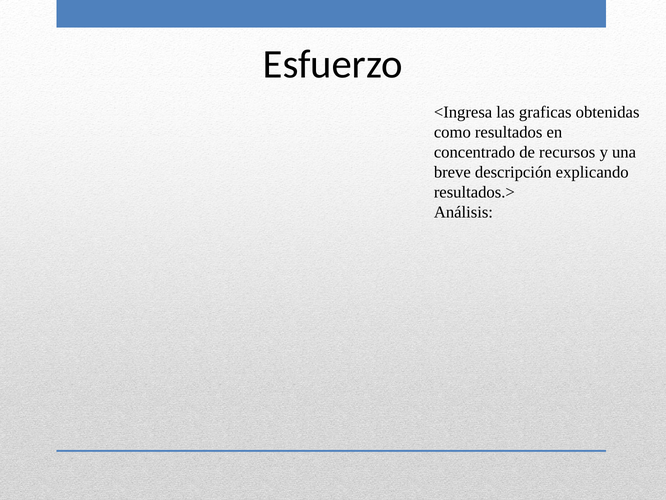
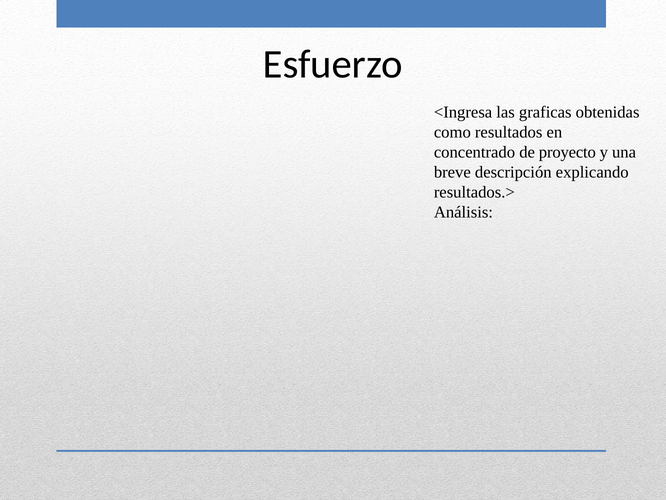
recursos: recursos -> proyecto (567, 152)
